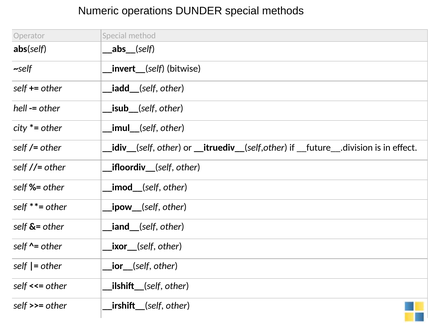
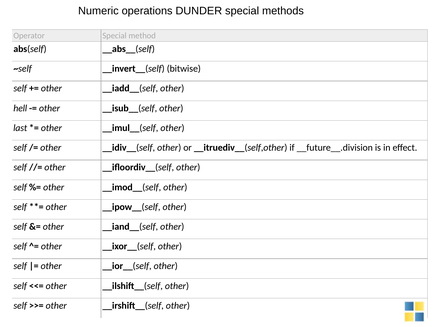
city: city -> last (20, 128)
